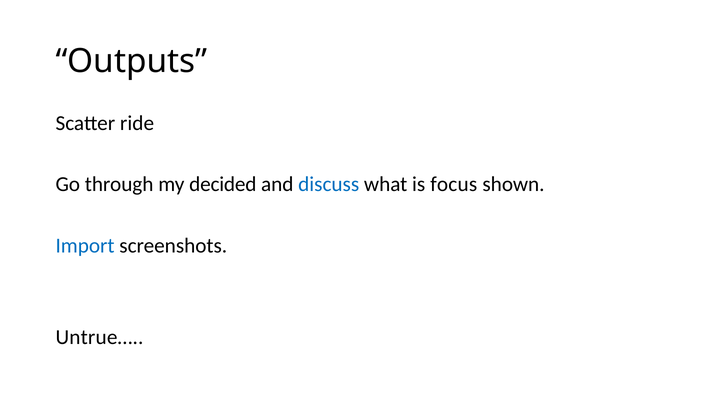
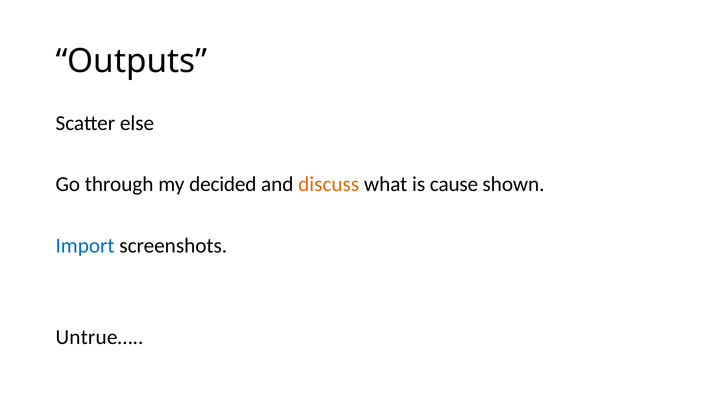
ride: ride -> else (137, 123)
discuss colour: blue -> orange (329, 184)
focus: focus -> cause (454, 184)
